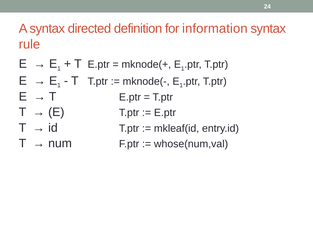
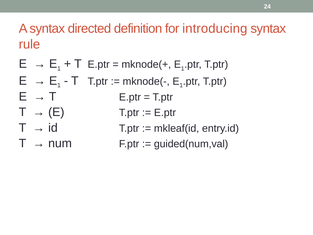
information: information -> introducing (215, 29)
whose(num,val: whose(num,val -> guided(num,val (191, 144)
